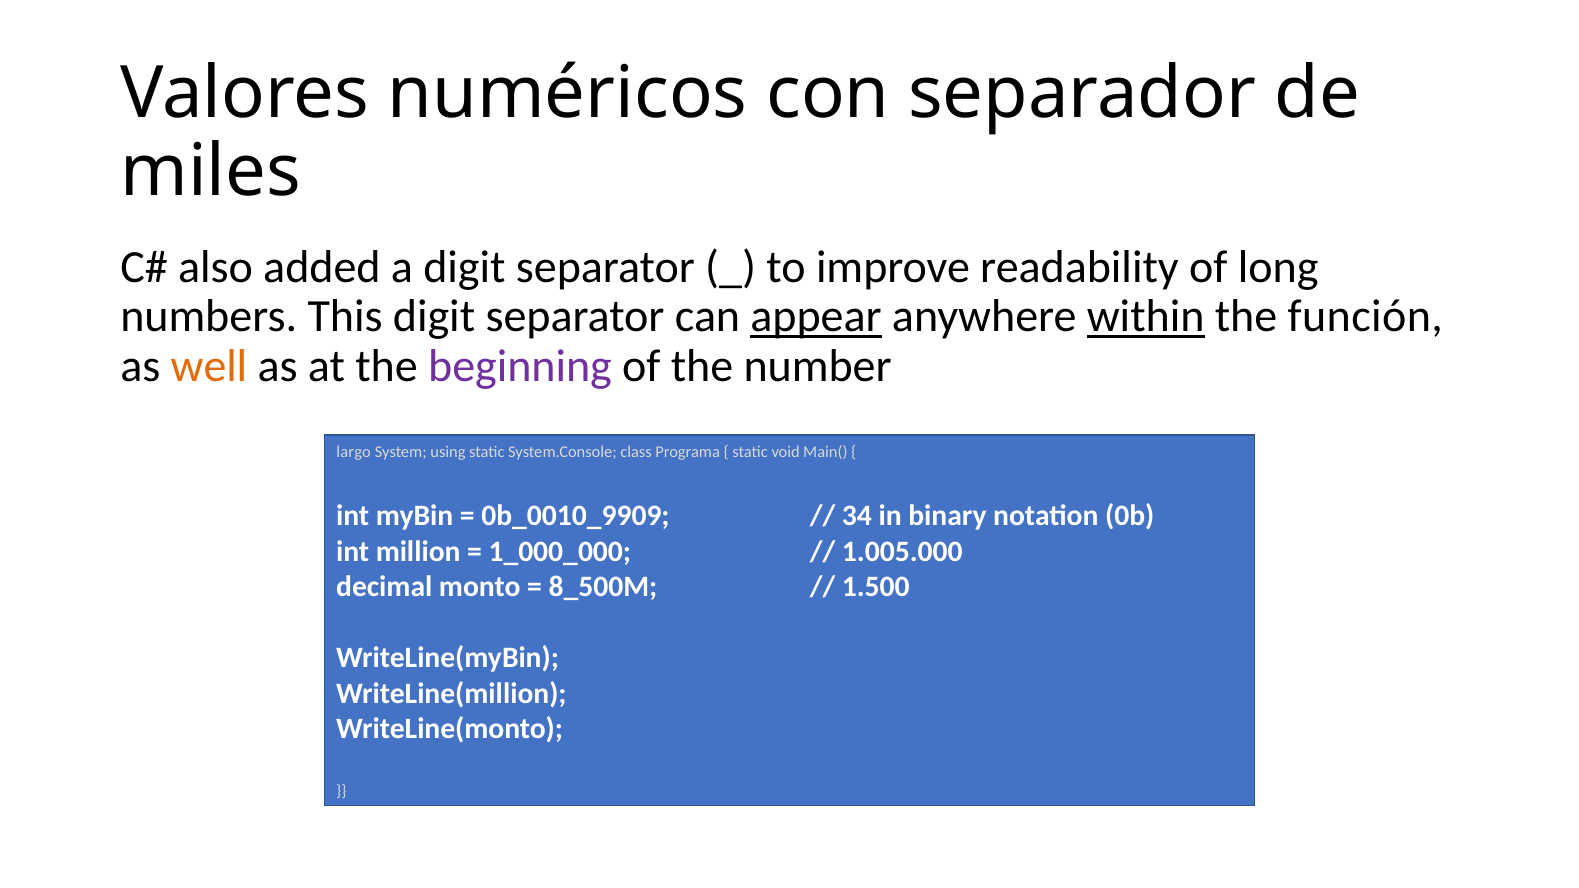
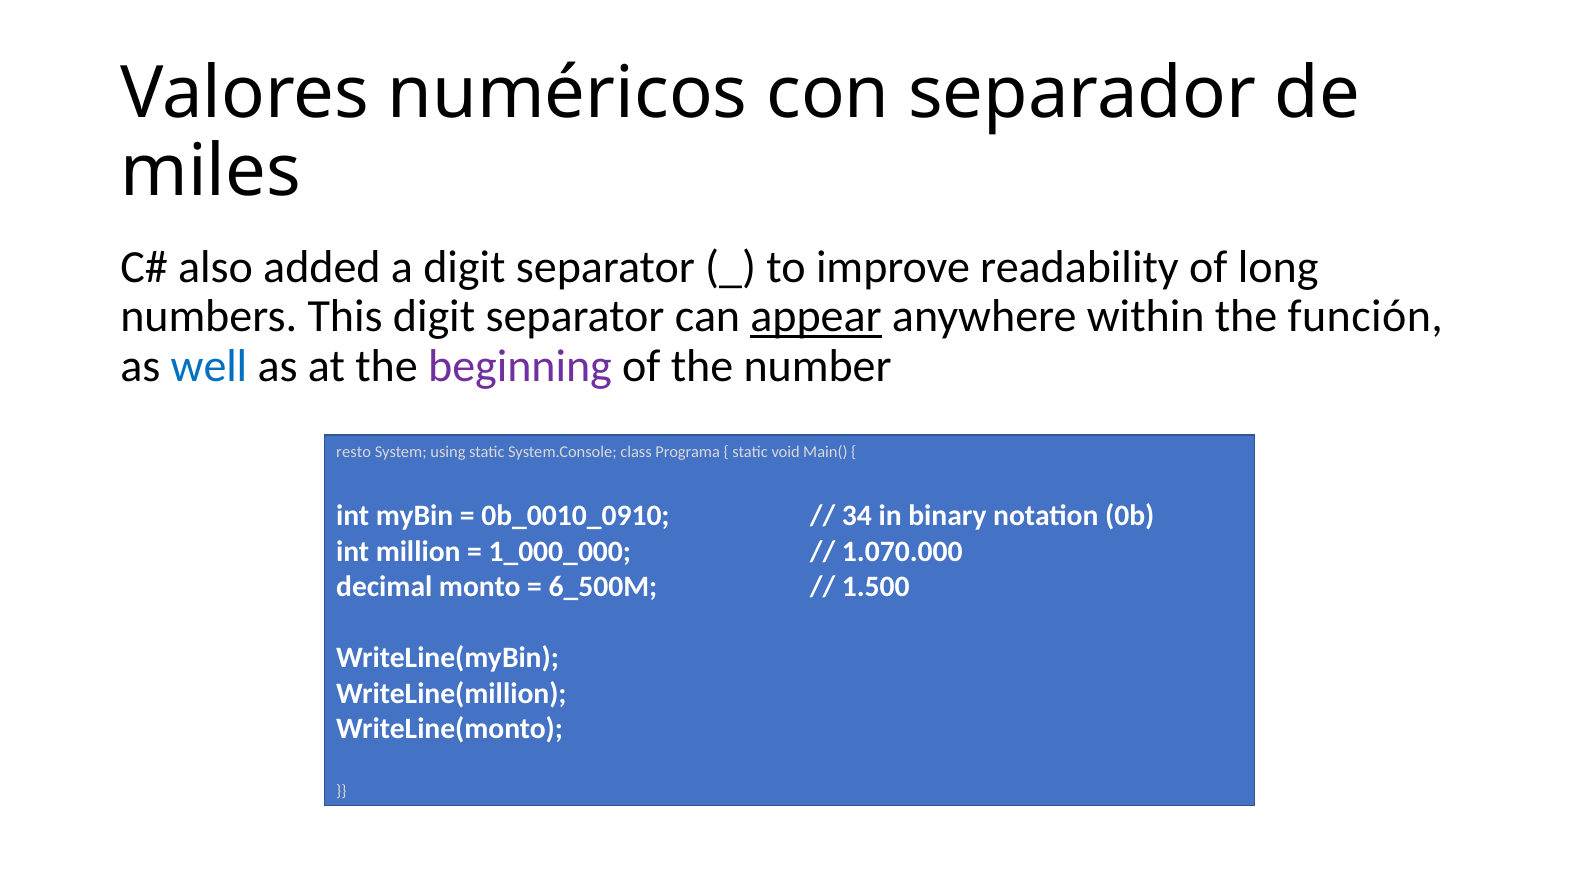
within underline: present -> none (1146, 317)
well colour: orange -> blue (209, 366)
largo: largo -> resto (354, 452)
0b_0010_9909: 0b_0010_9909 -> 0b_0010_0910 (575, 516)
1.005.000: 1.005.000 -> 1.070.000 (902, 551)
8_500M: 8_500M -> 6_500M (603, 587)
